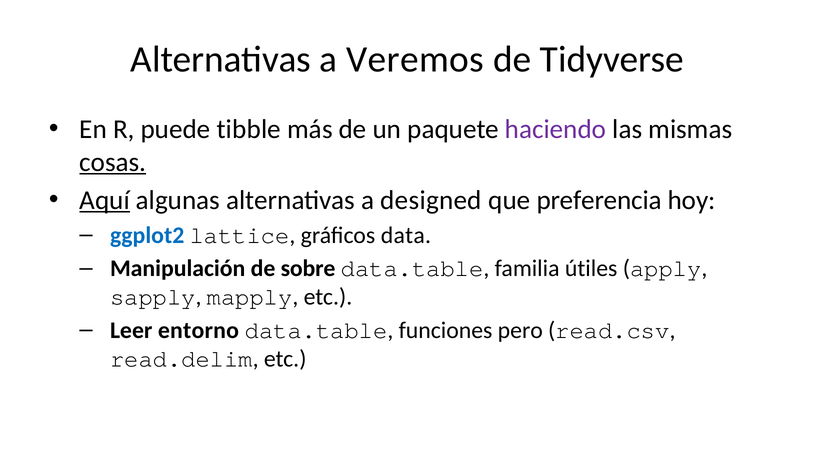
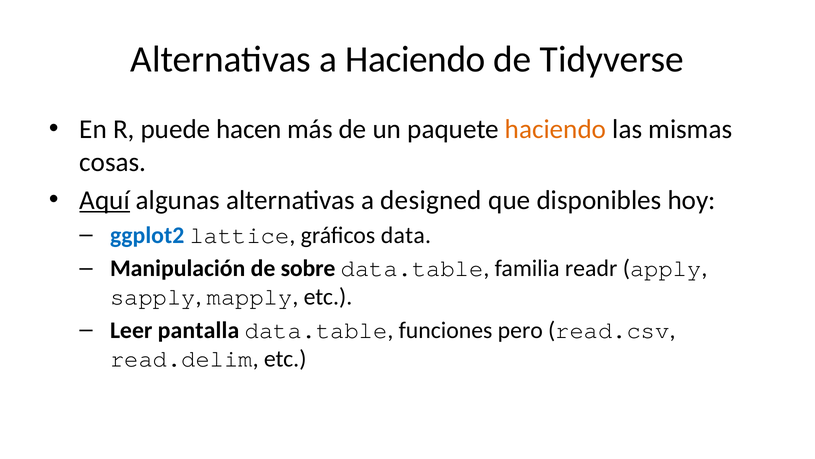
a Veremos: Veremos -> Haciendo (415, 59)
tibble: tibble -> hacen (249, 129)
haciendo colour: purple -> orange (556, 129)
cosas underline: present -> none (113, 162)
preferencia: preferencia -> disponibles (599, 200)
útiles: útiles -> readr (591, 268)
entorno: entorno -> pantalla (198, 330)
